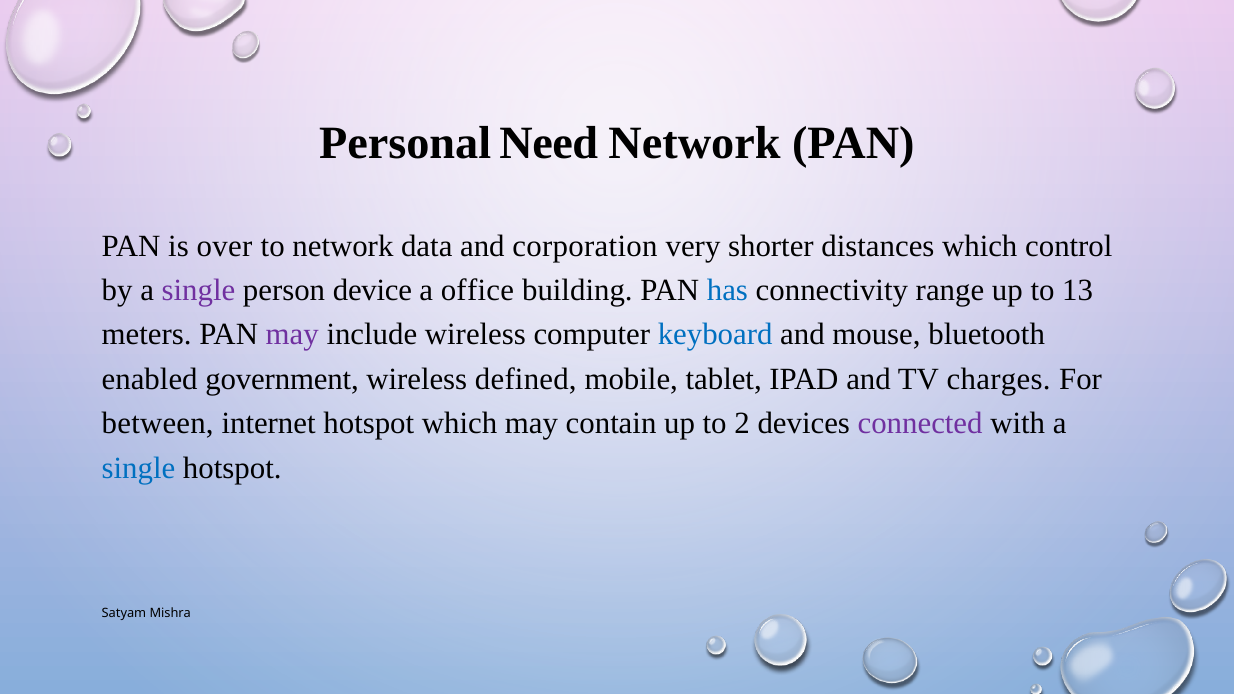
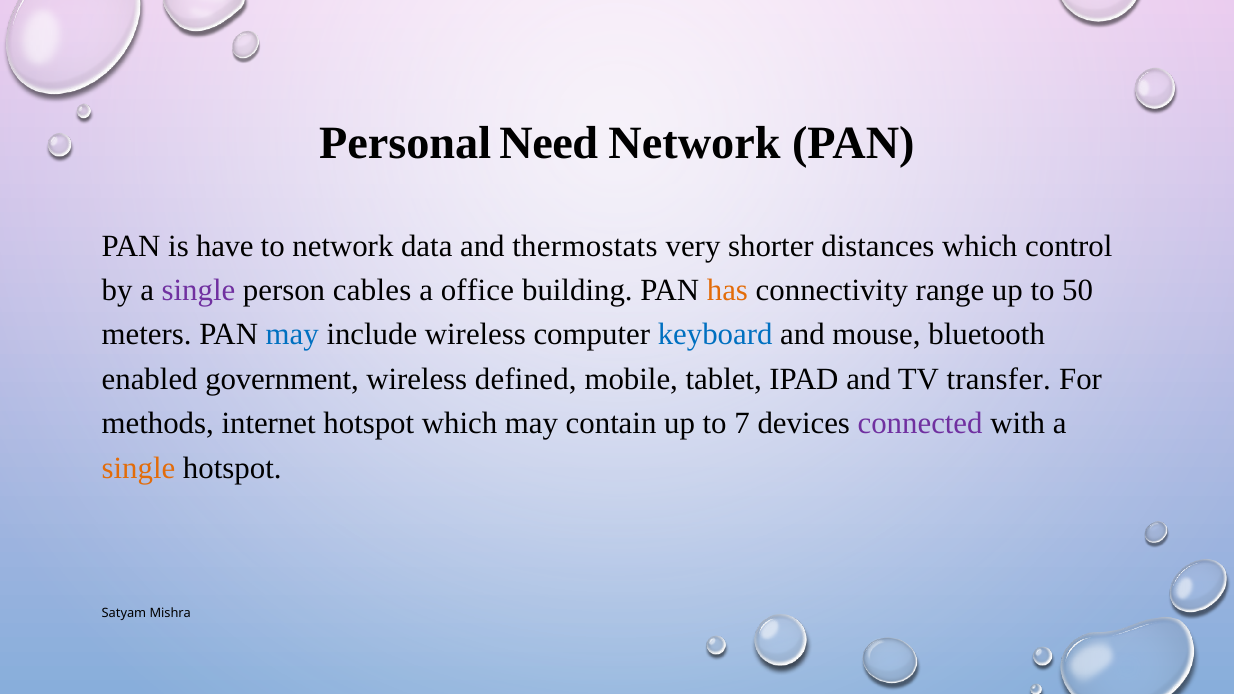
over: over -> have (225, 246)
corporation: corporation -> thermostats (585, 246)
device: device -> cables (372, 290)
has colour: blue -> orange (727, 290)
13: 13 -> 50 (1078, 290)
may colour: purple -> blue (292, 335)
charges: charges -> transfer (999, 379)
between: between -> methods (158, 424)
2: 2 -> 7 (742, 424)
single colour: blue -> orange (138, 468)
